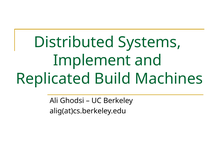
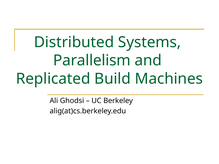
Implement: Implement -> Parallelism (92, 61)
